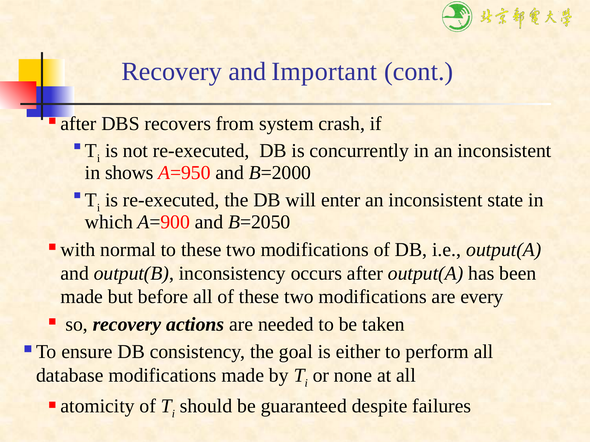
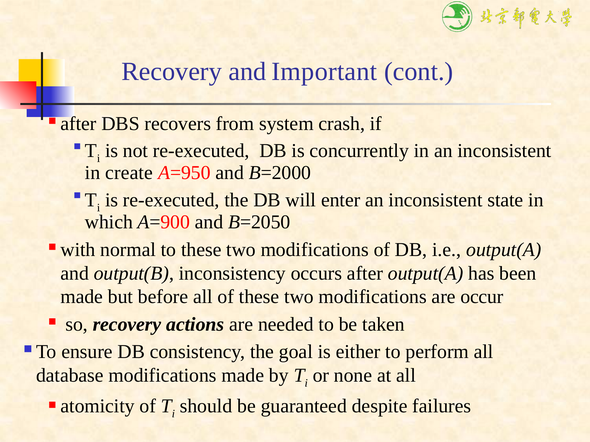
shows: shows -> create (129, 173)
every: every -> occur (482, 297)
